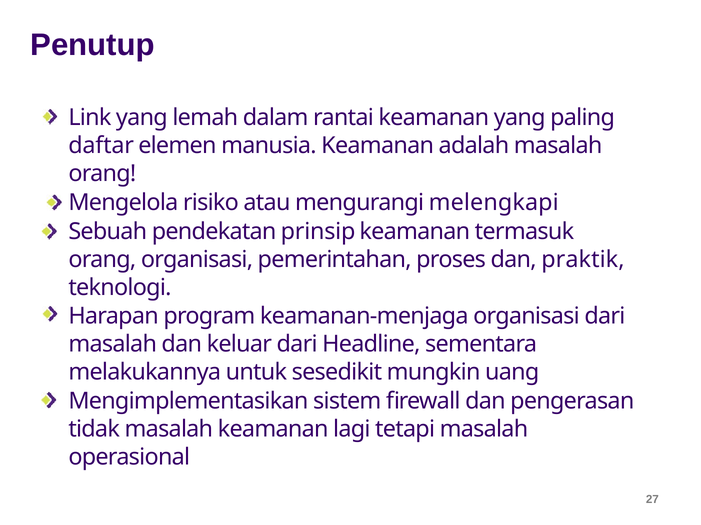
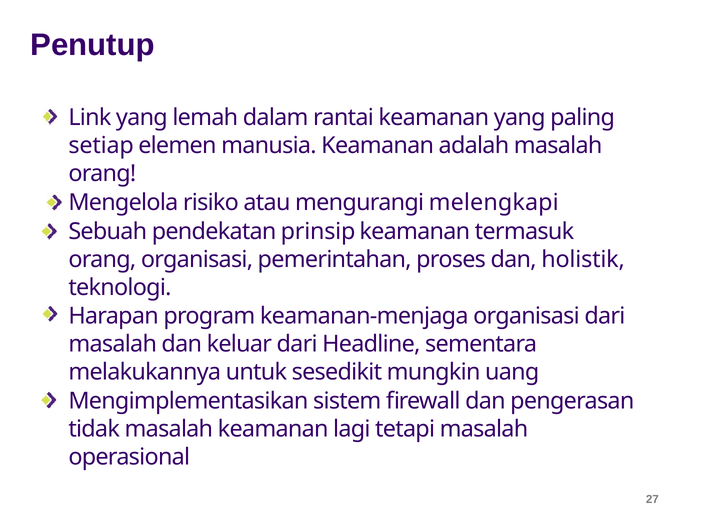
daftar: daftar -> setiap (101, 146)
praktik: praktik -> holistik (583, 260)
